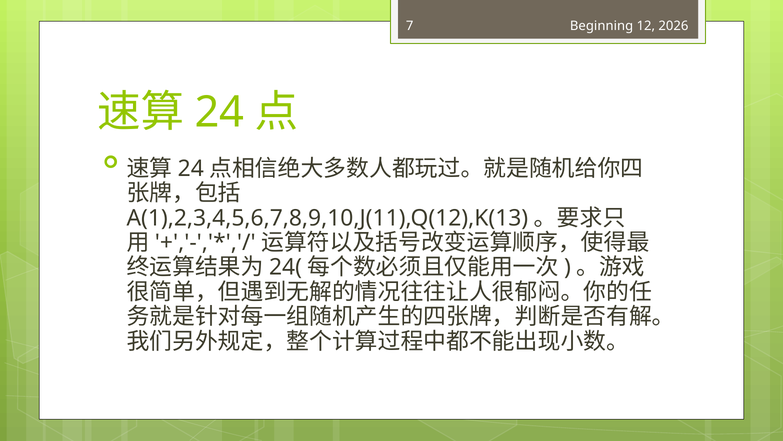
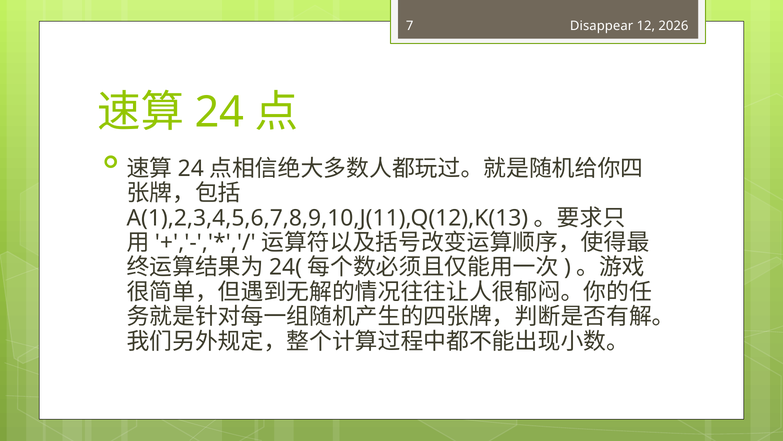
Beginning: Beginning -> Disappear (602, 26)
